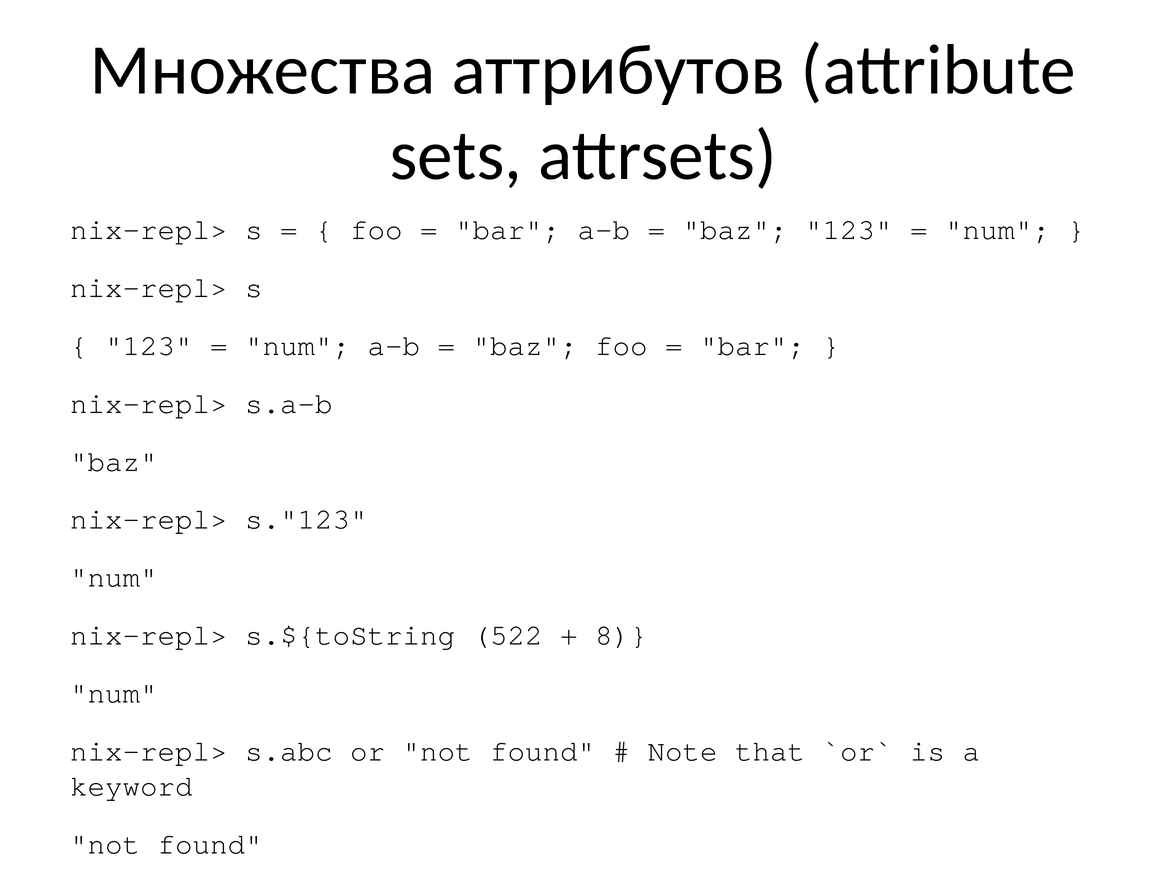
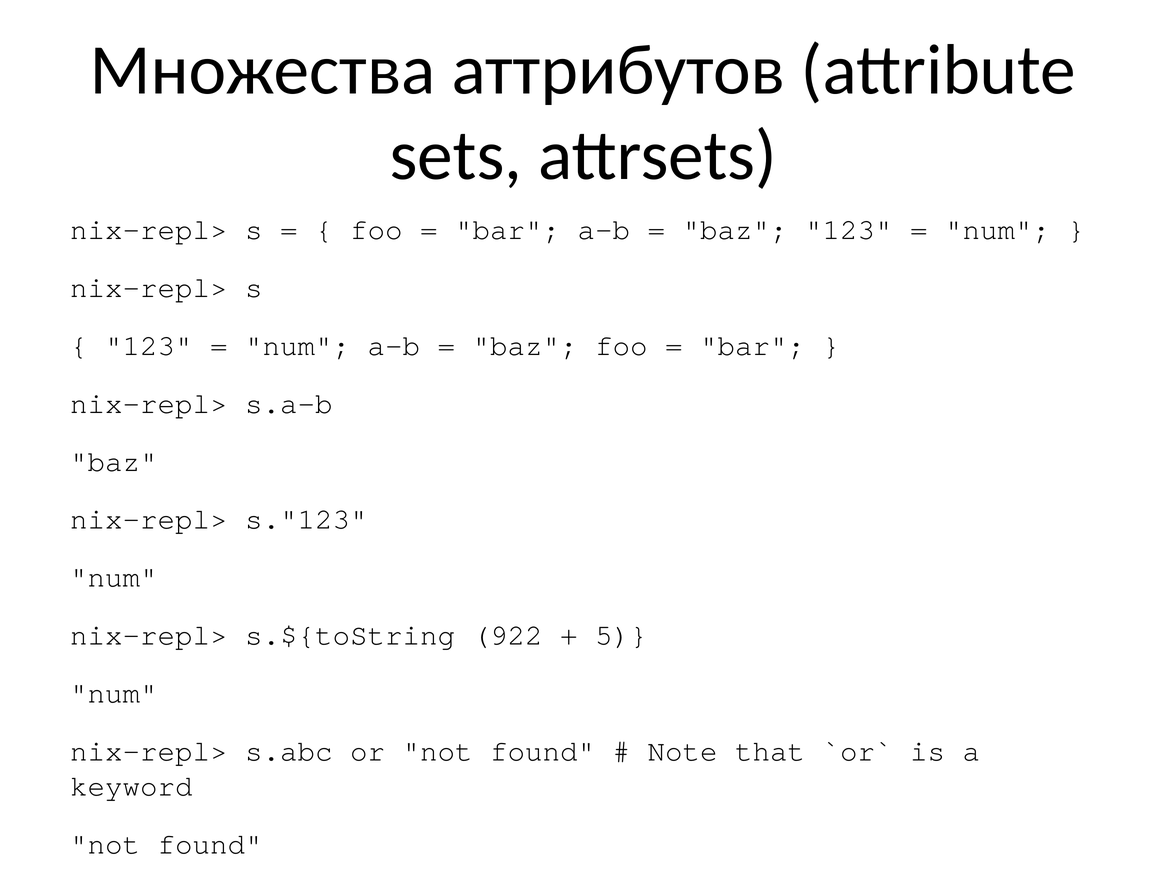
522: 522 -> 922 (508, 635)
8: 8 -> 5 (621, 635)
